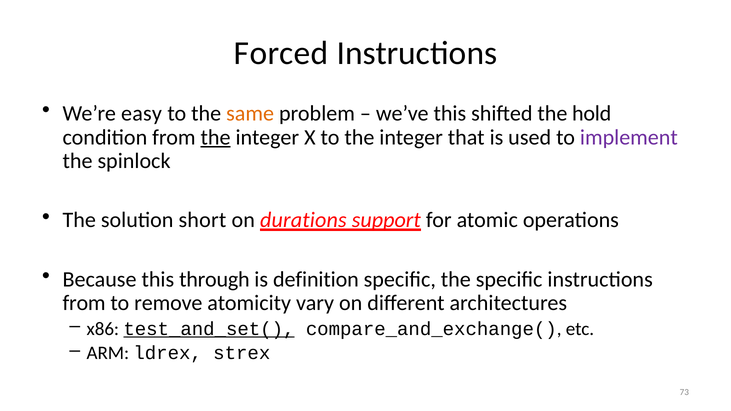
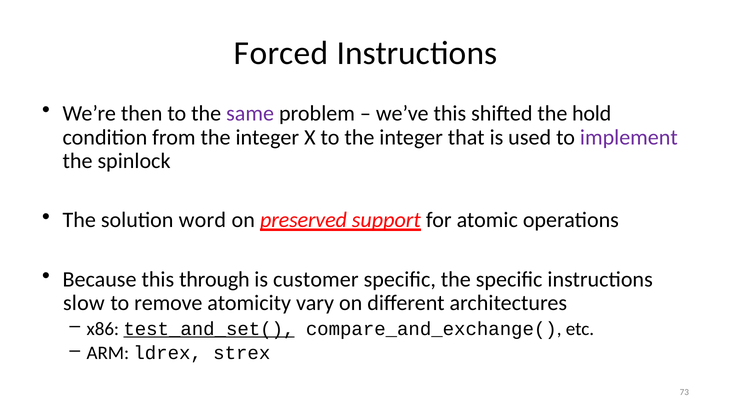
easy: easy -> then (142, 113)
same colour: orange -> purple (250, 113)
the underline: present -> none (216, 137)
short: short -> word (202, 220)
durations: durations -> preserved (304, 220)
definition: definition -> customer (316, 279)
from: from -> slow (84, 303)
